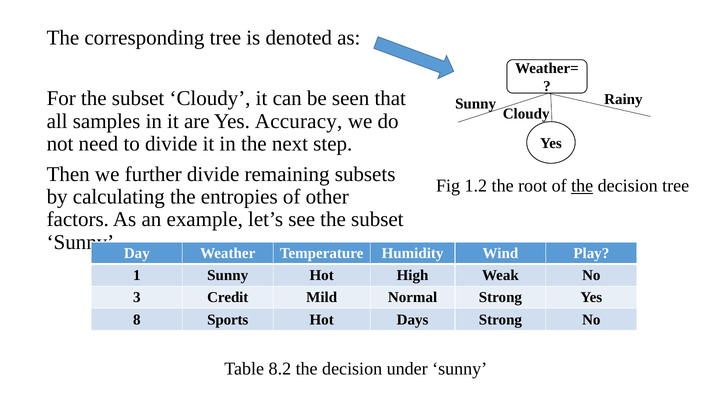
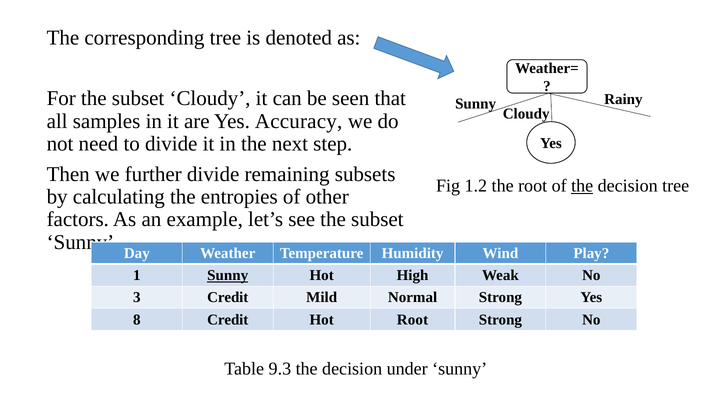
Sunny underline: none -> present (228, 275)
8 Sports: Sports -> Credit (228, 319)
Hot Days: Days -> Root (412, 319)
8.2: 8.2 -> 9.3 (280, 368)
